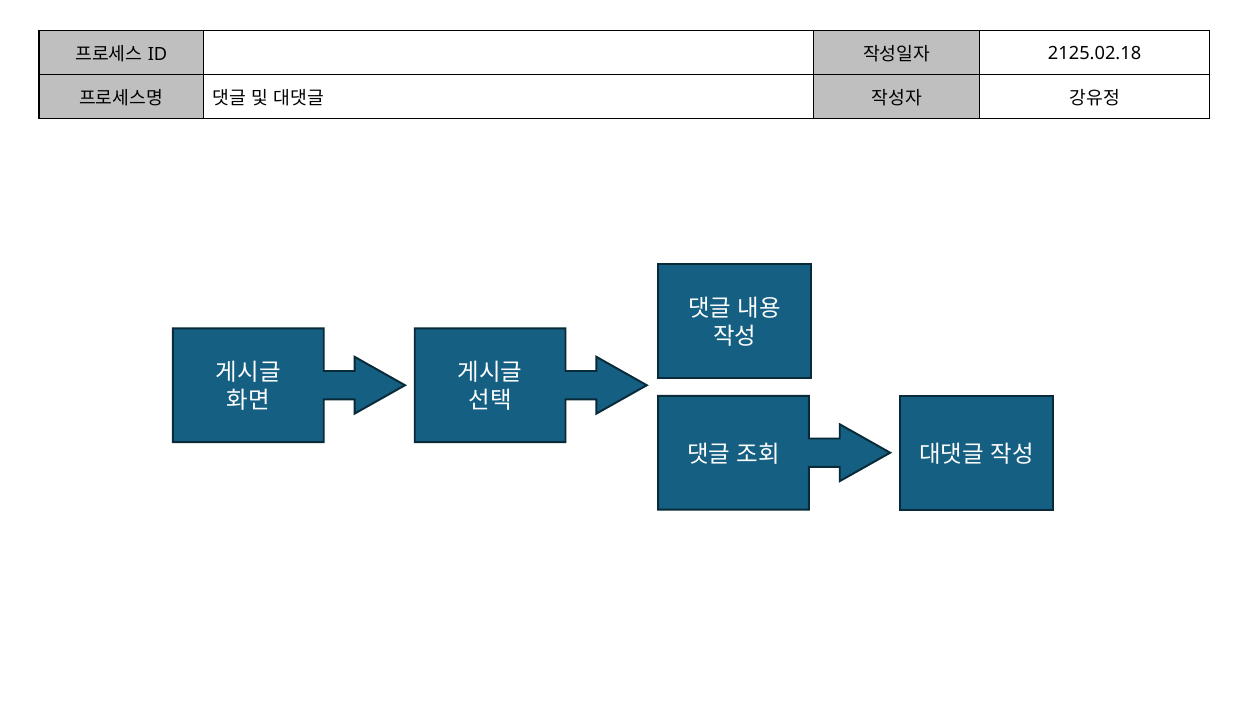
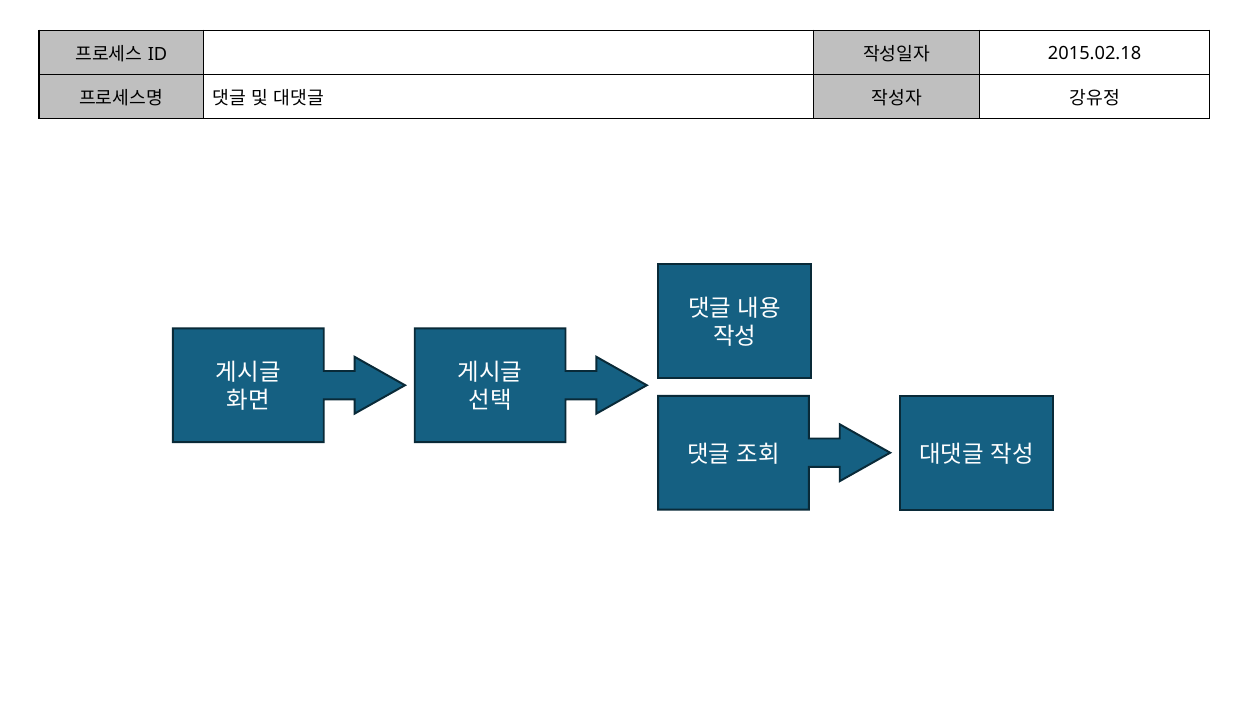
2125.02.18: 2125.02.18 -> 2015.02.18 (1095, 53)
